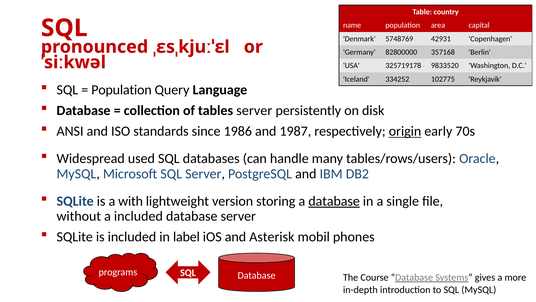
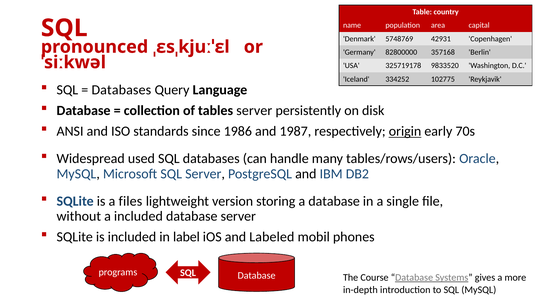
Population: Population -> Databases (121, 90)
with: with -> files (130, 201)
database underline: present -> none (334, 201)
Asterisk: Asterisk -> Labeled (272, 237)
